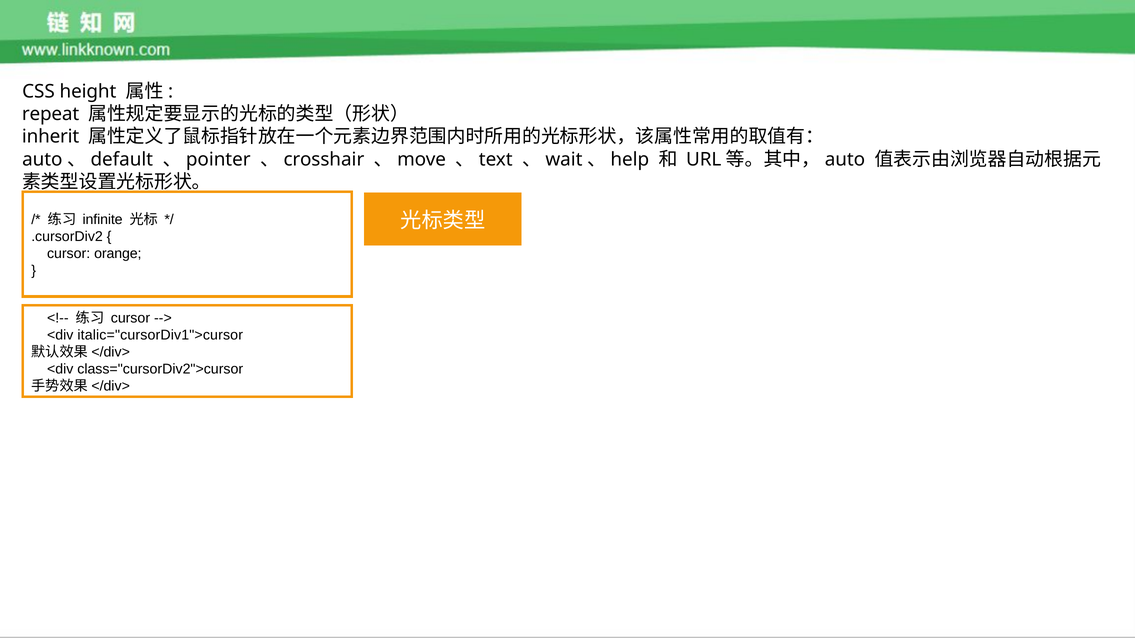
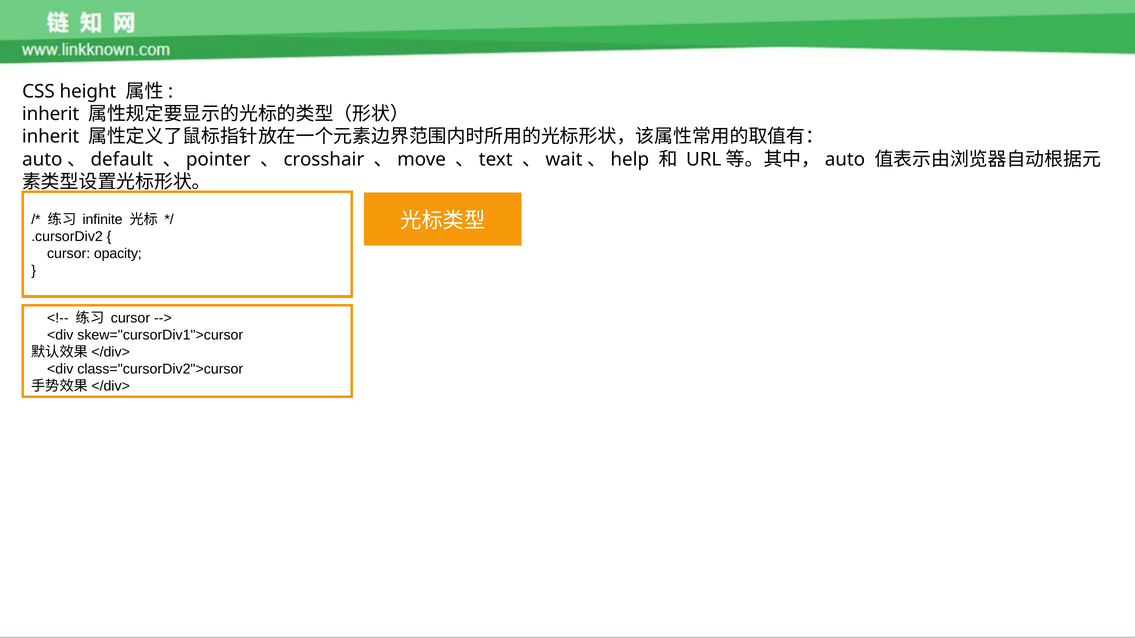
repeat: repeat -> inherit (51, 114)
orange: orange -> opacity (118, 254)
italic="cursorDiv1">cursor: italic="cursorDiv1">cursor -> skew="cursorDiv1">cursor (160, 335)
